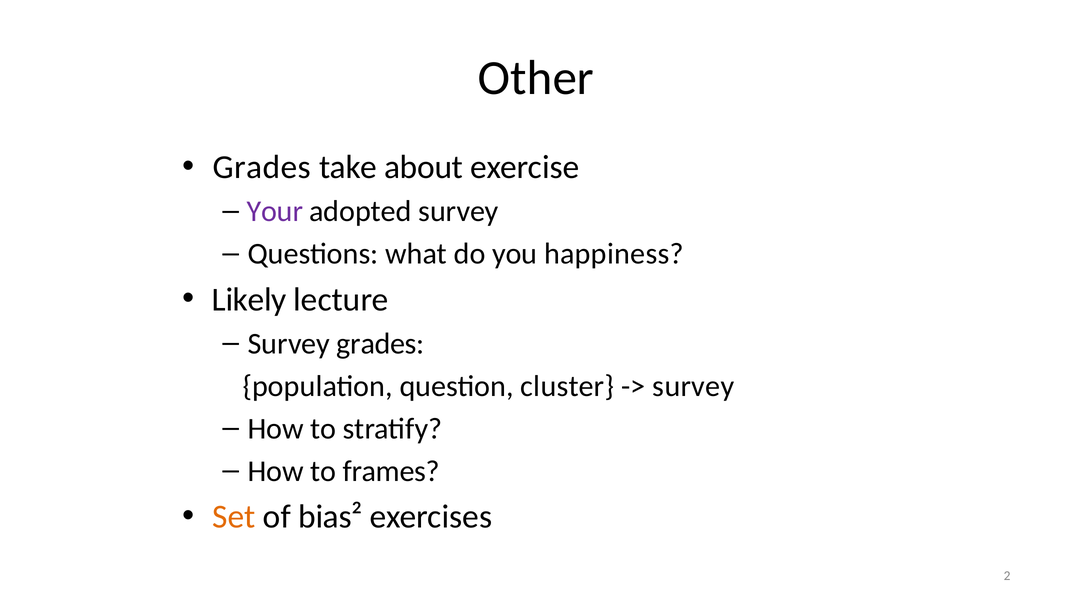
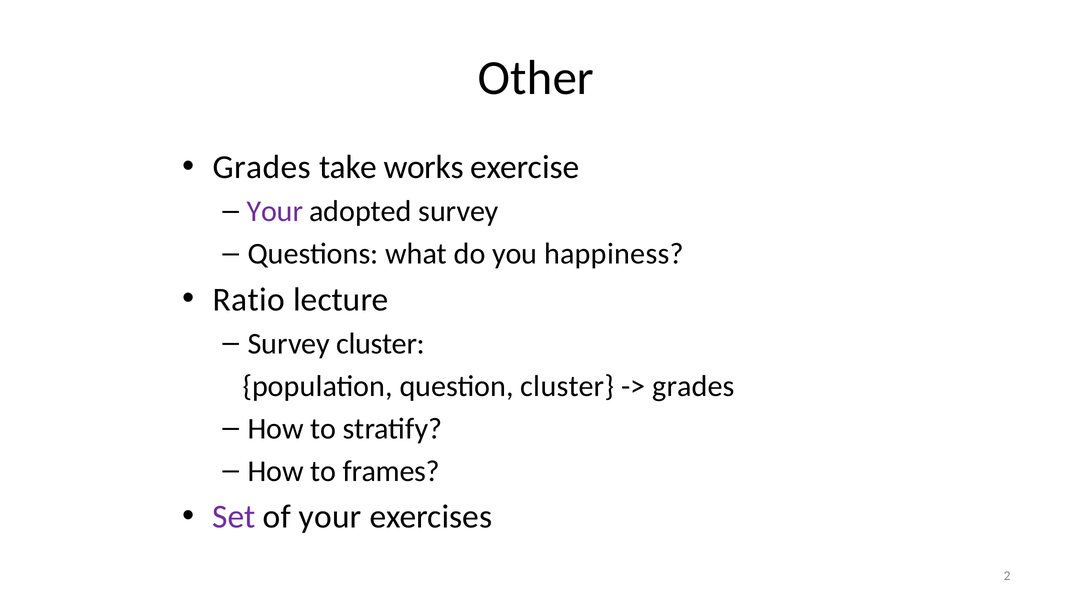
about: about -> works (424, 167)
Likely: Likely -> Ratio (249, 299)
Survey grades: grades -> cluster (380, 344)
survey: survey -> grades (693, 386)
Set colour: orange -> purple (234, 517)
of bias²: bias² -> your (330, 517)
